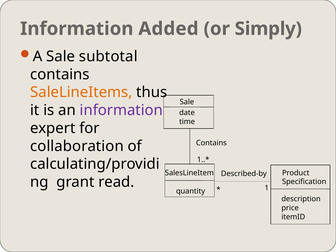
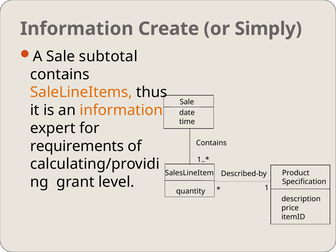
Added: Added -> Create (169, 29)
information colour: purple -> orange (121, 110)
collaboration: collaboration -> requirements (77, 146)
read: read -> level (116, 182)
